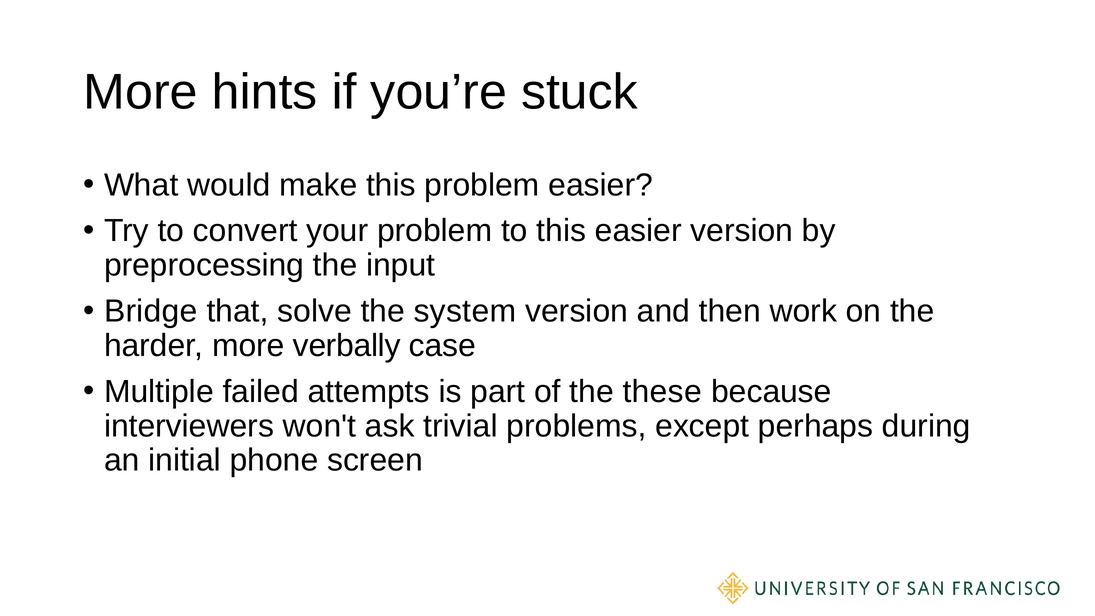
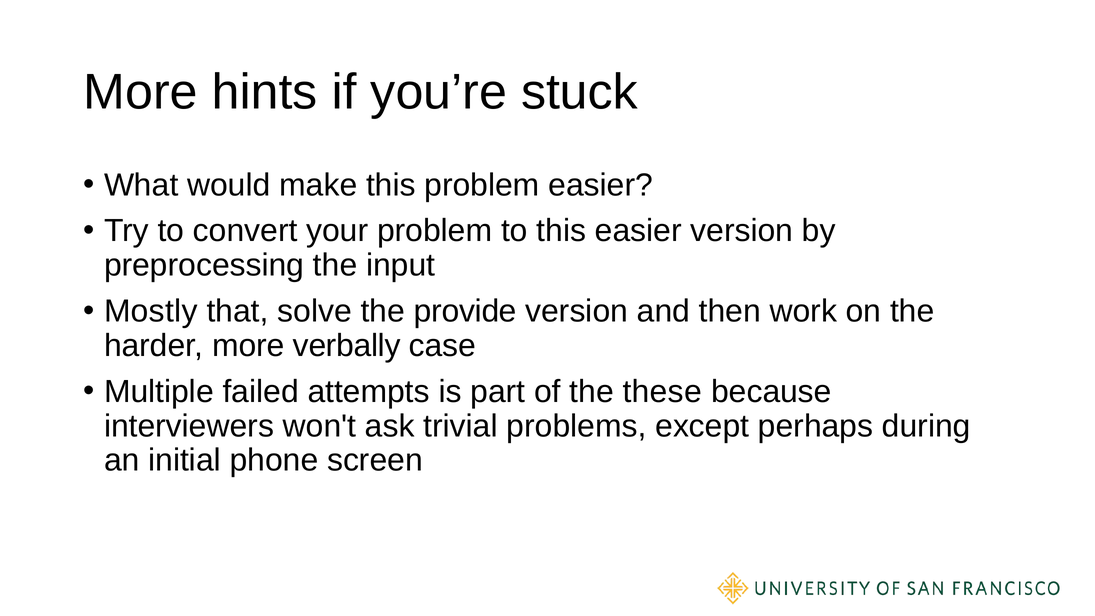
Bridge: Bridge -> Mostly (151, 311)
system: system -> provide (465, 311)
